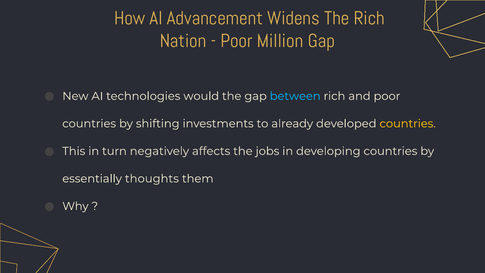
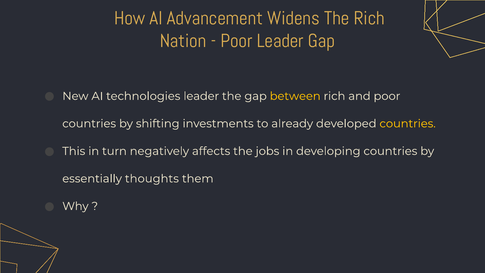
Poor Million: Million -> Leader (280, 41)
technologies would: would -> leader (201, 96)
between colour: light blue -> yellow (295, 96)
